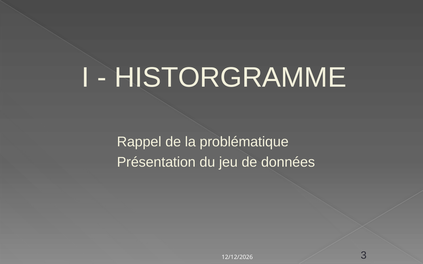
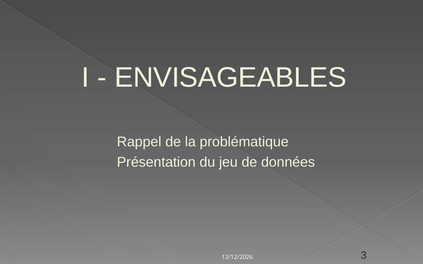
HISTORGRAMME: HISTORGRAMME -> ENVISAGEABLES (231, 78)
